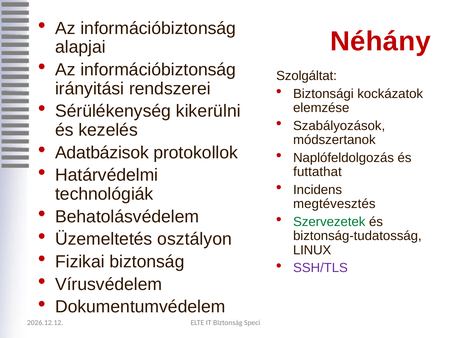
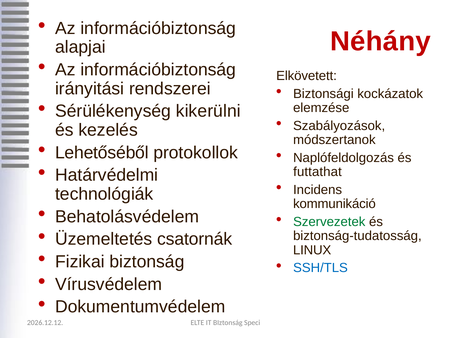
Szolgáltat: Szolgáltat -> Elkövetett (306, 76)
Adatbázisok: Adatbázisok -> Lehetőséből (102, 153)
megtévesztés: megtévesztés -> kommunikáció (334, 204)
osztályon: osztályon -> csatornák (195, 239)
SSH/TLS colour: purple -> blue (320, 268)
